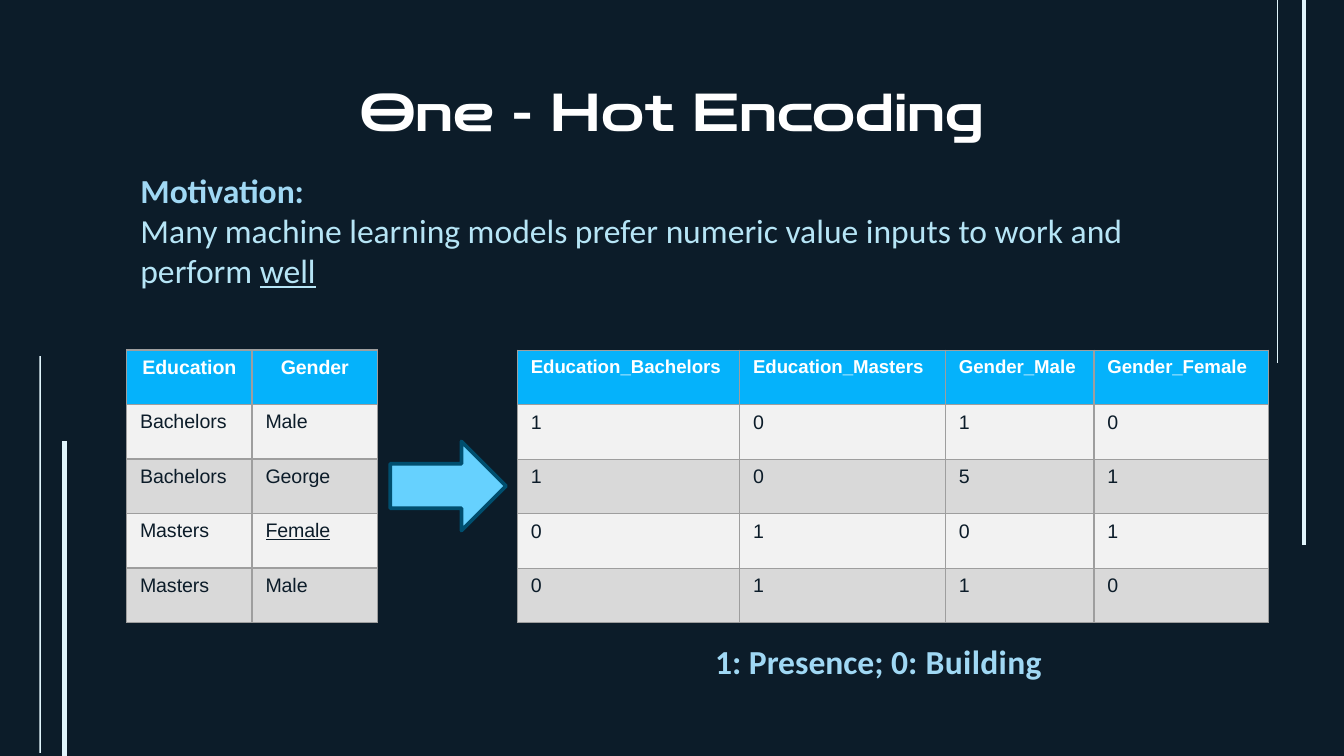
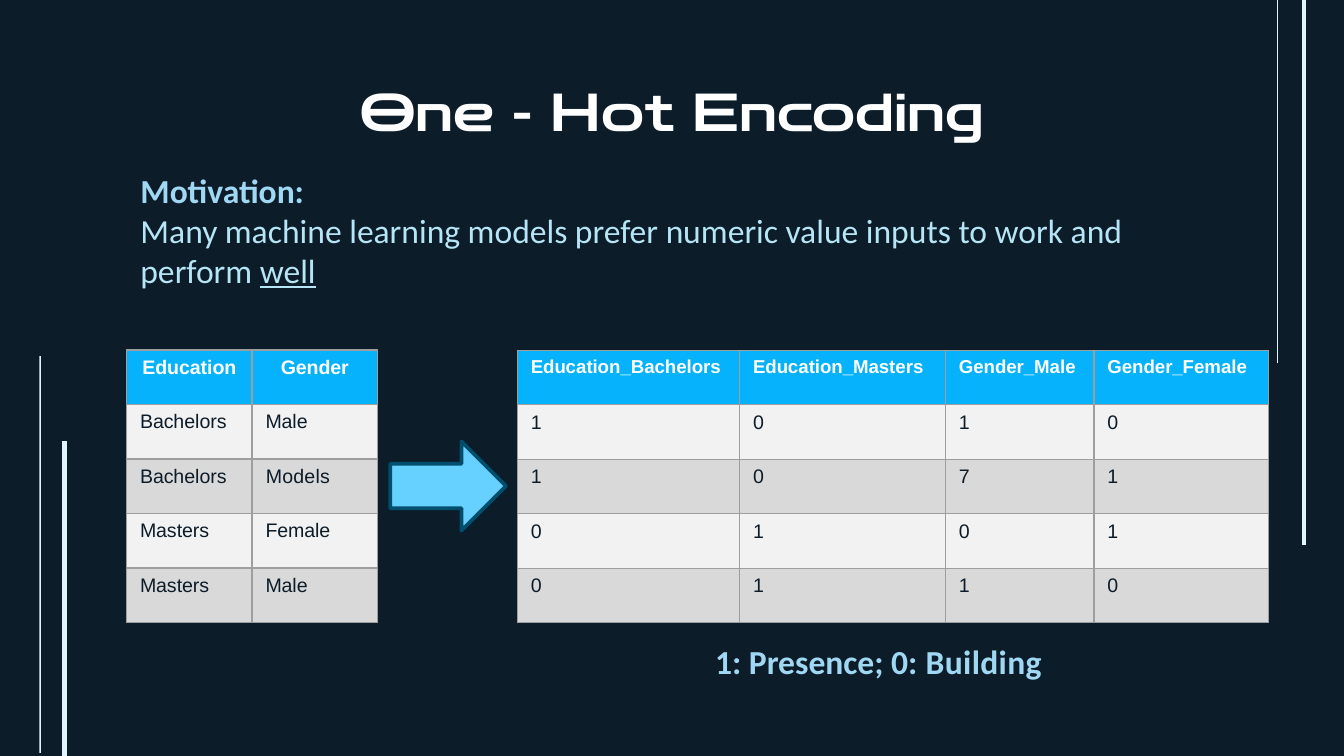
Bachelors George: George -> Models (298, 477)
5: 5 -> 7 (964, 477)
Female underline: present -> none (298, 531)
